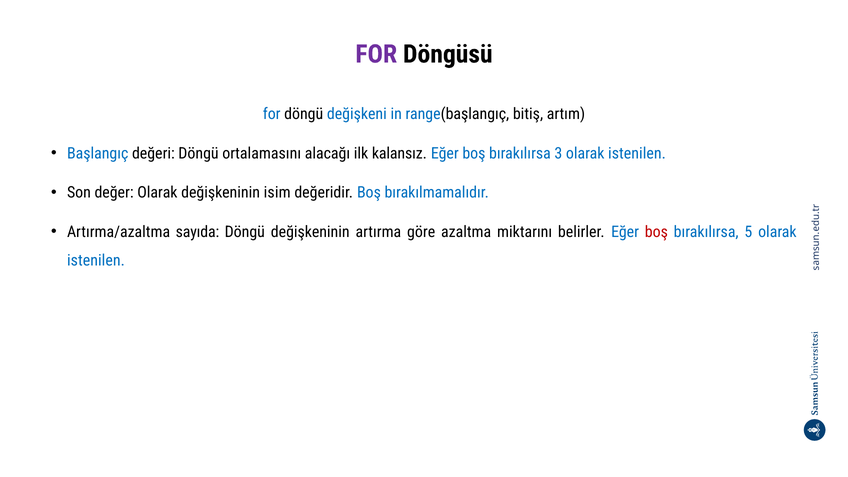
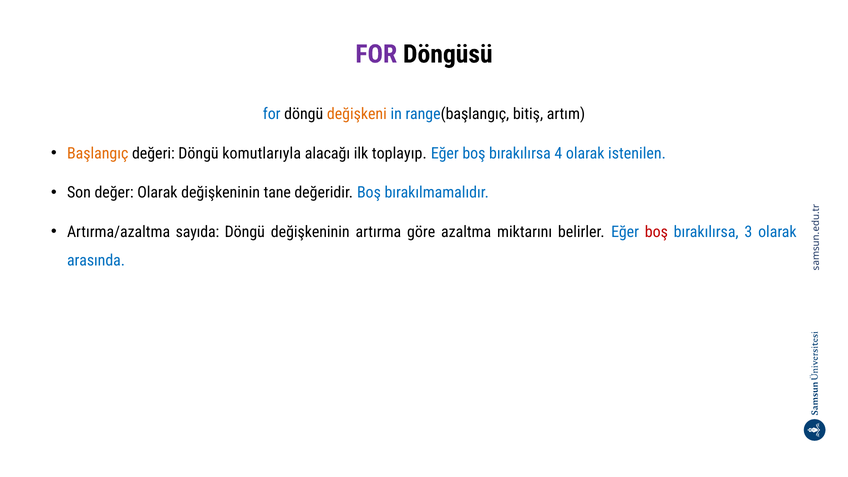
değişkeni colour: blue -> orange (357, 114)
Başlangıç colour: blue -> orange (98, 153)
ortalamasını: ortalamasını -> komutlarıyla (262, 153)
kalansız: kalansız -> toplayıp (399, 153)
3: 3 -> 4 (558, 153)
isim: isim -> tane (277, 193)
5: 5 -> 3 (748, 232)
istenilen: istenilen -> arasında (96, 260)
